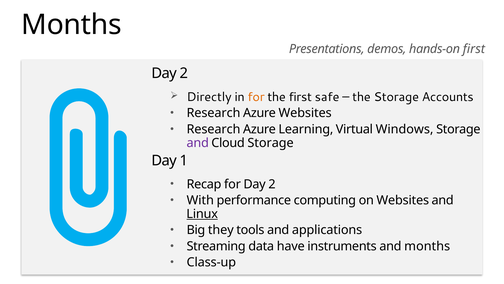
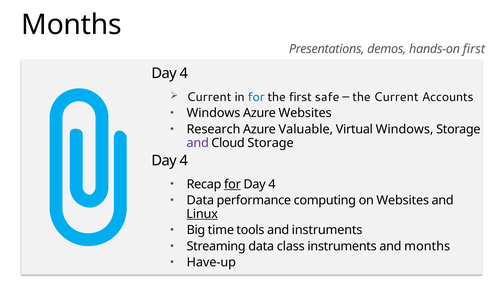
2: 2 -> 4 (184, 73)
Directly: Directly -> Current (209, 97)
for colour: orange -> blue (256, 97)
the Storage: Storage -> Current (396, 97)
Research: Research -> Windows (213, 113)
Learning: Learning -> Valuable (306, 129)
1: 1 -> 4 (184, 160)
for underline: none -> present (232, 184)
2: 2 -> 4 (272, 184)
With: With -> Data (200, 200)
they: they -> time (221, 230)
and applications: applications -> instruments (327, 230)
have: have -> class (291, 246)
Class-up: Class-up -> Have-up (211, 262)
